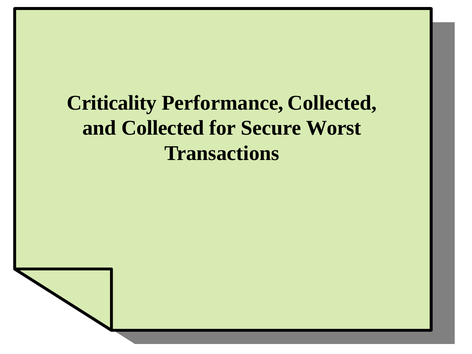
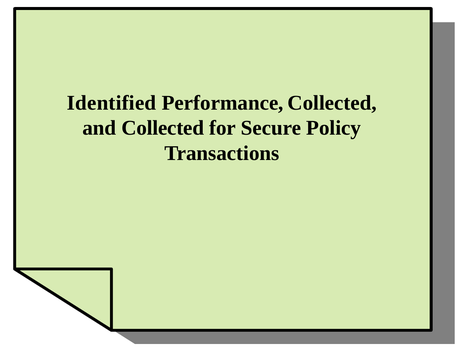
Criticality: Criticality -> Identified (112, 103)
Worst: Worst -> Policy (334, 128)
